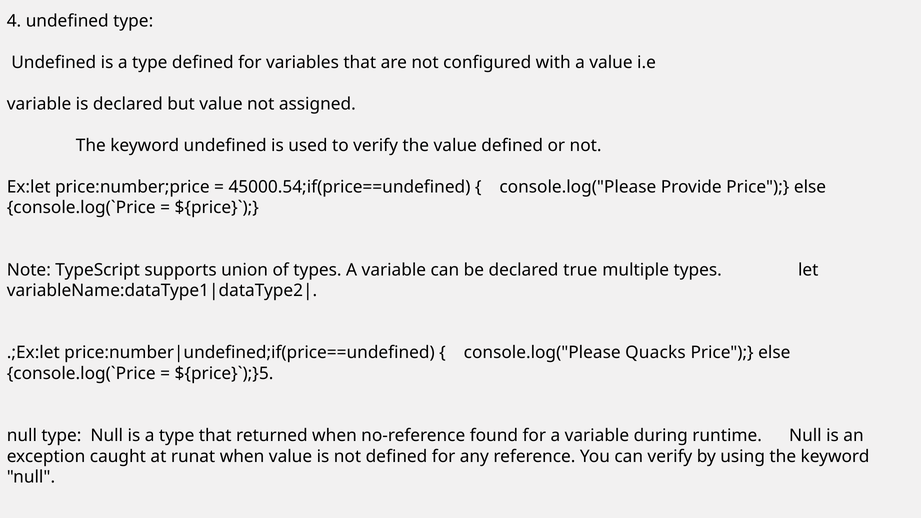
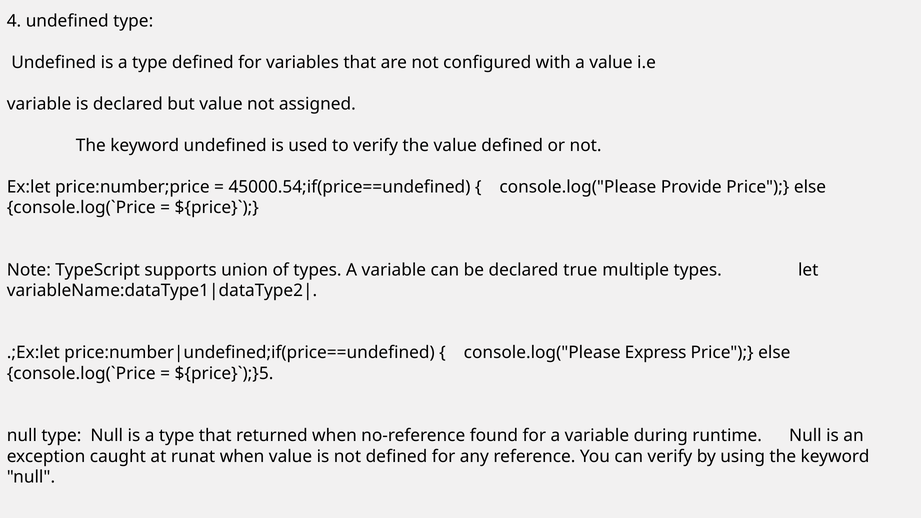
Quacks: Quacks -> Express (656, 353)
